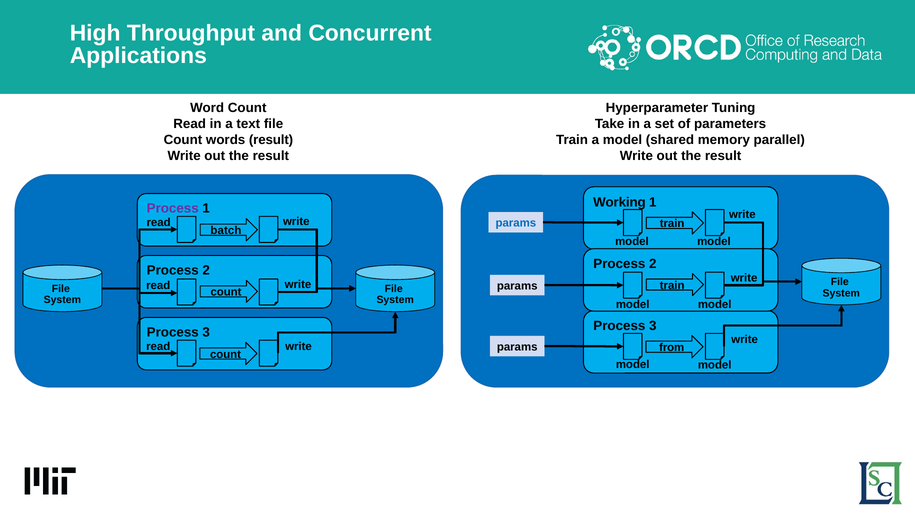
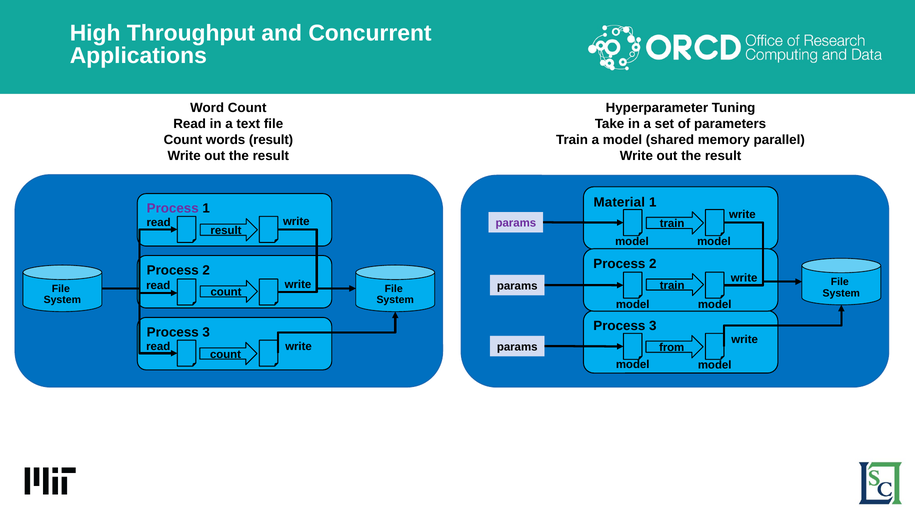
Working: Working -> Material (619, 202)
params colour: blue -> purple (516, 223)
batch: batch -> result (226, 231)
